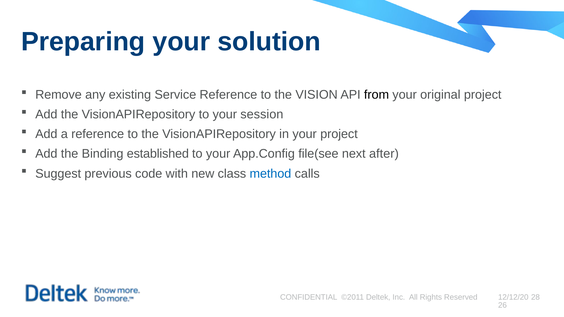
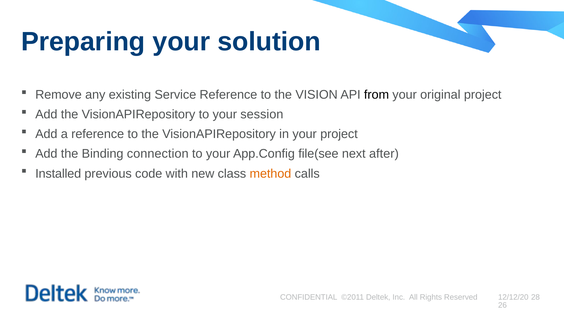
established: established -> connection (158, 154)
Suggest: Suggest -> Installed (58, 174)
method colour: blue -> orange (270, 174)
